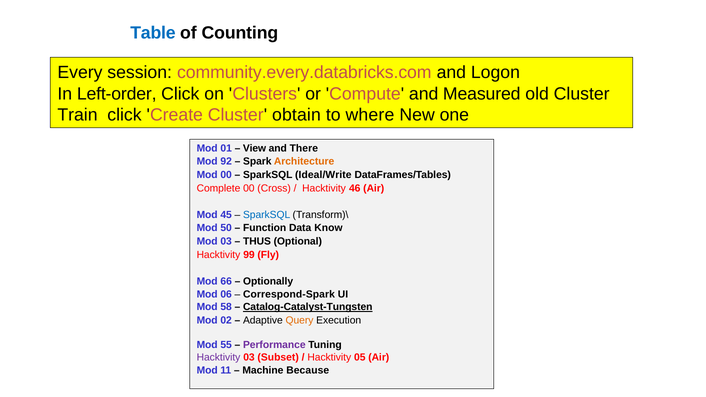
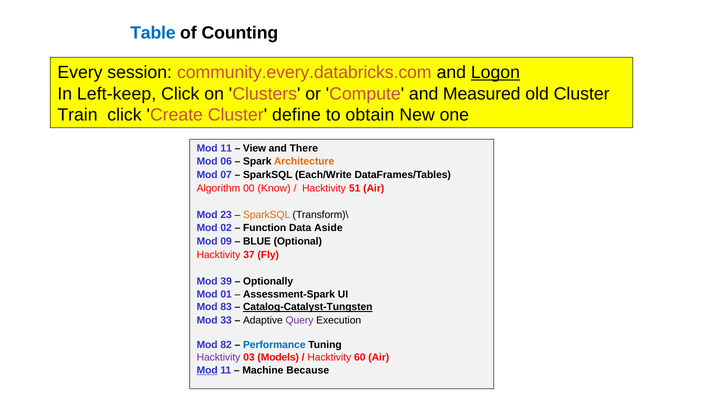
Logon underline: none -> present (495, 73)
Left-order: Left-order -> Left-keep (117, 94)
obtain: obtain -> define (296, 115)
where: where -> obtain (370, 115)
01: 01 -> 11 (226, 148)
92: 92 -> 06 (226, 162)
Mod 00: 00 -> 07 (226, 175)
Ideal/Write: Ideal/Write -> Each/Write (323, 175)
Complete: Complete -> Algorithm (218, 188)
Cross: Cross -> Know (274, 188)
46: 46 -> 51 (355, 188)
45: 45 -> 23 (226, 215)
SparkSQL colour: blue -> orange (267, 215)
50: 50 -> 02 (226, 228)
Know: Know -> Aside (328, 228)
Mod 03: 03 -> 09 (226, 241)
THUS: THUS -> BLUE (257, 241)
99: 99 -> 37 (249, 255)
66: 66 -> 39 (226, 281)
06: 06 -> 01 (226, 295)
Correspond-Spark: Correspond-Spark -> Assessment-Spark (289, 295)
58: 58 -> 83 (226, 307)
02: 02 -> 33 (226, 320)
Query colour: orange -> purple (300, 320)
55: 55 -> 82 (226, 345)
Performance colour: purple -> blue (274, 345)
Subset: Subset -> Models (278, 357)
05: 05 -> 60 (360, 357)
Mod underline: none -> present (207, 371)
